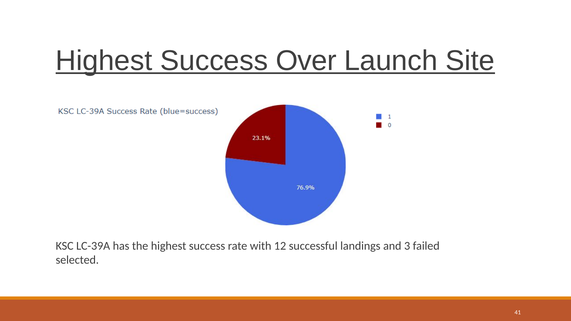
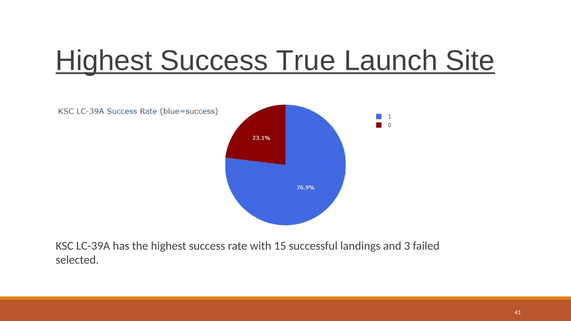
Over: Over -> True (306, 61)
12: 12 -> 15 (280, 246)
